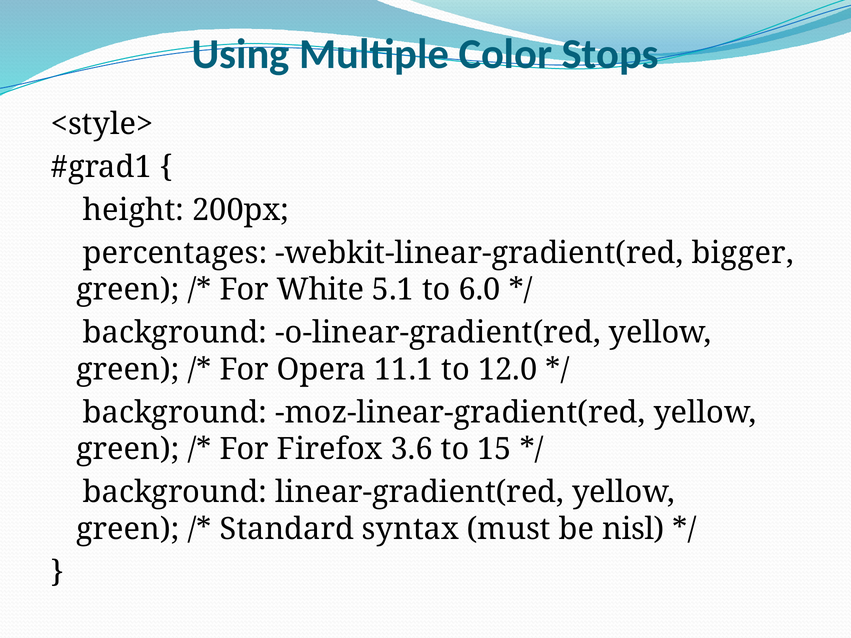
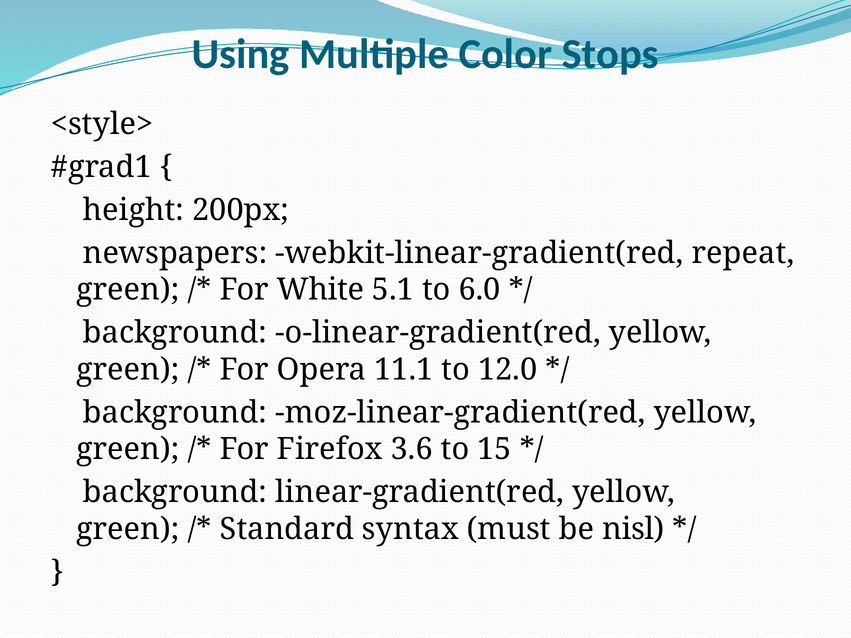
percentages: percentages -> newspapers (175, 253)
bigger: bigger -> repeat (743, 253)
